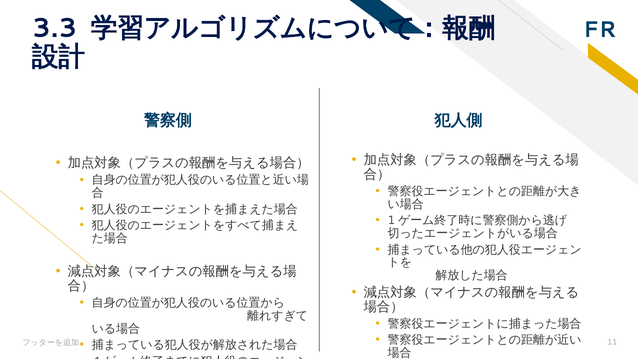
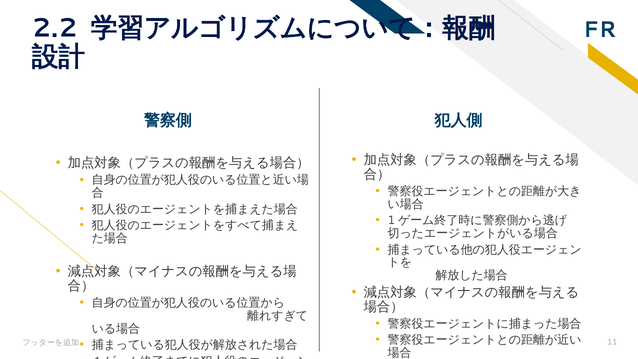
3.3: 3.3 -> 2.2 (55, 28)
